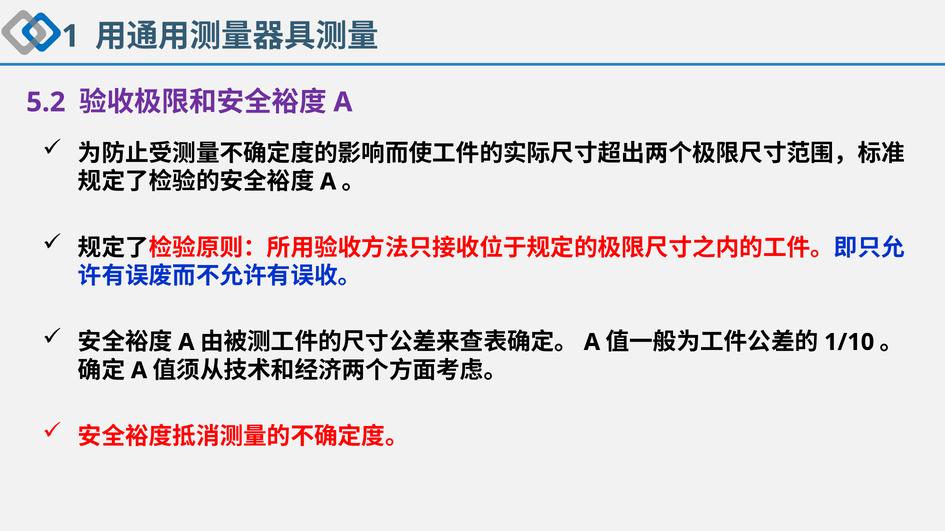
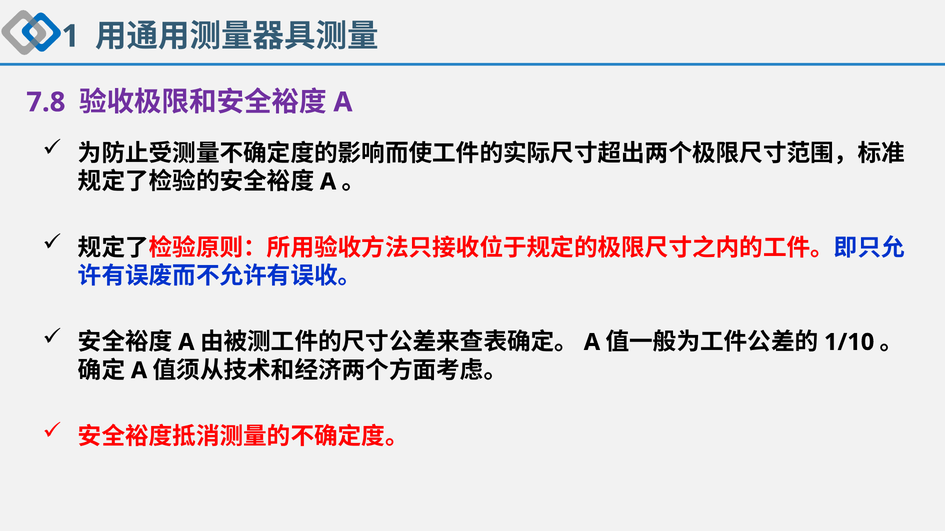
5.2: 5.2 -> 7.8 (46, 102)
